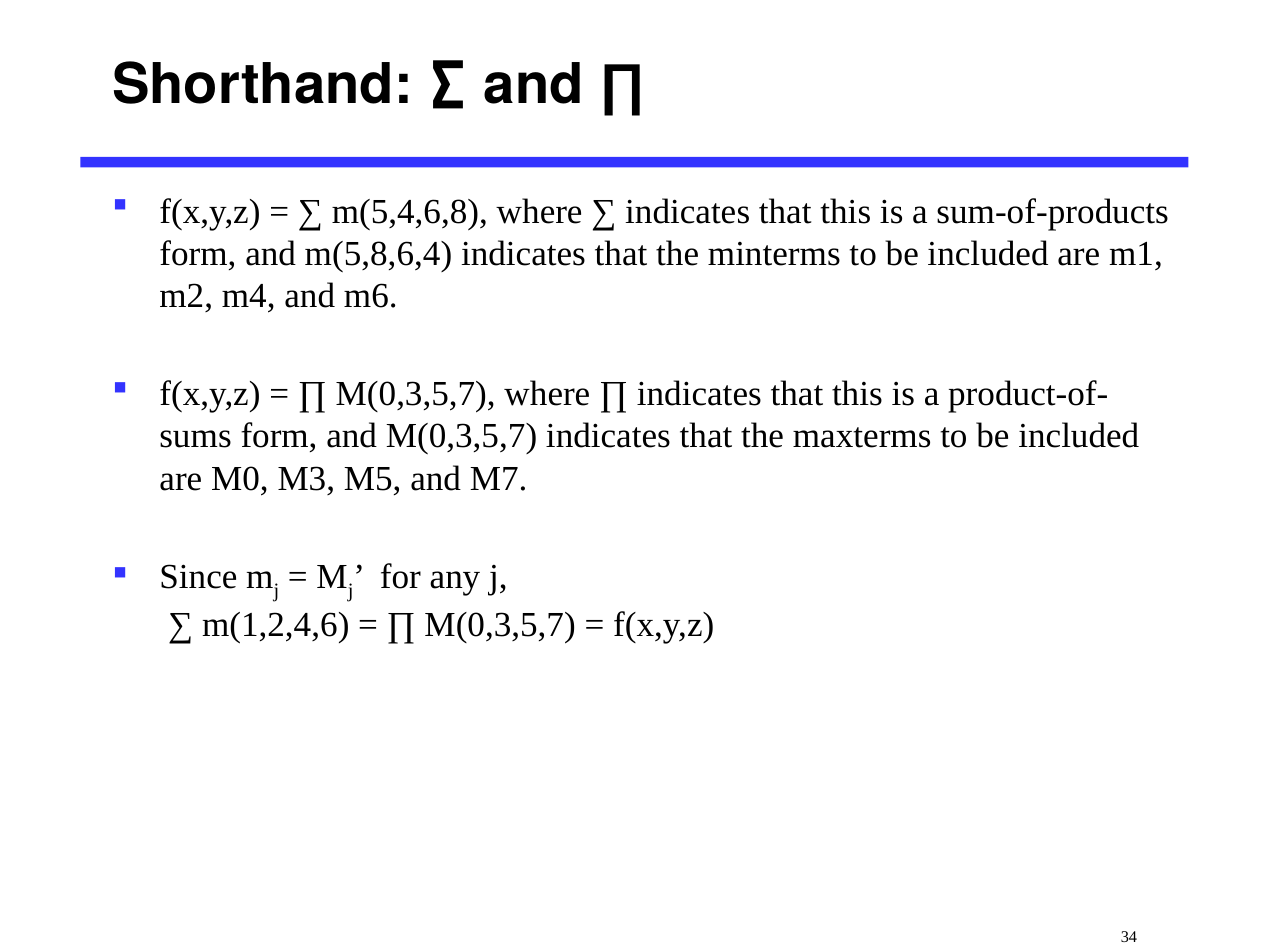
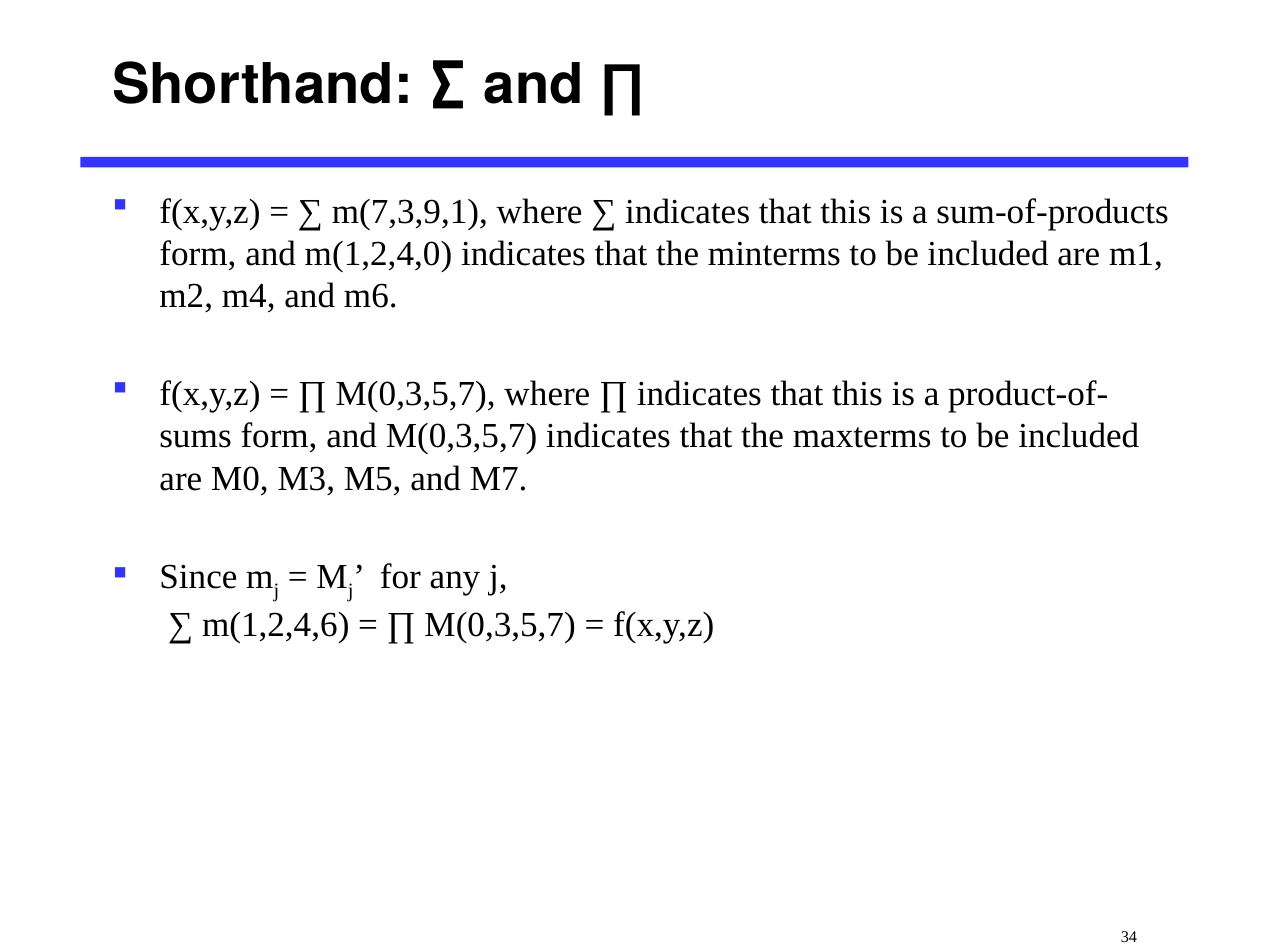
m(5,4,6,8: m(5,4,6,8 -> m(7,3,9,1 (410, 212)
m(5,8,6,4: m(5,8,6,4 -> m(1,2,4,0 (378, 254)
